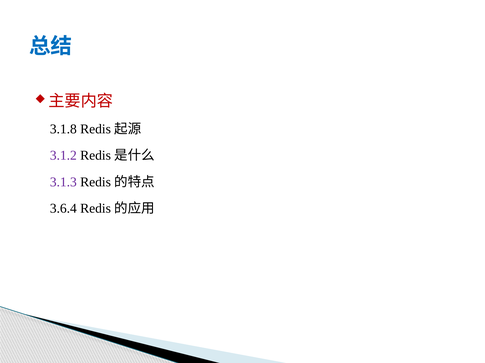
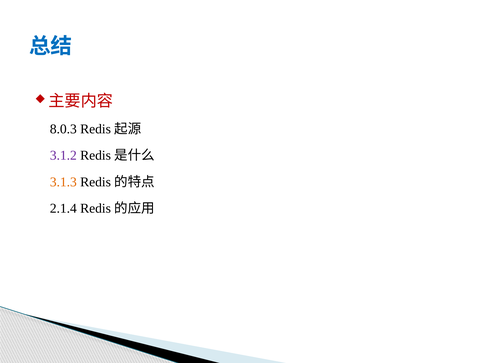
3.1.8: 3.1.8 -> 8.0.3 (63, 129)
3.1.3 colour: purple -> orange (63, 182)
3.6.4: 3.6.4 -> 2.1.4 (63, 209)
